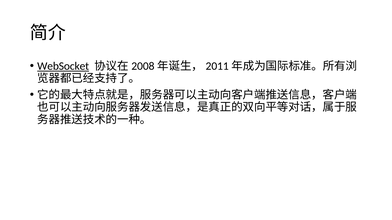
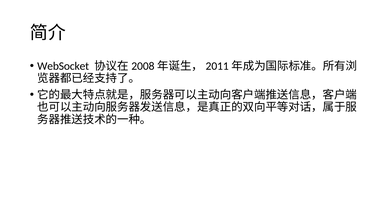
WebSocket underline: present -> none (63, 66)
